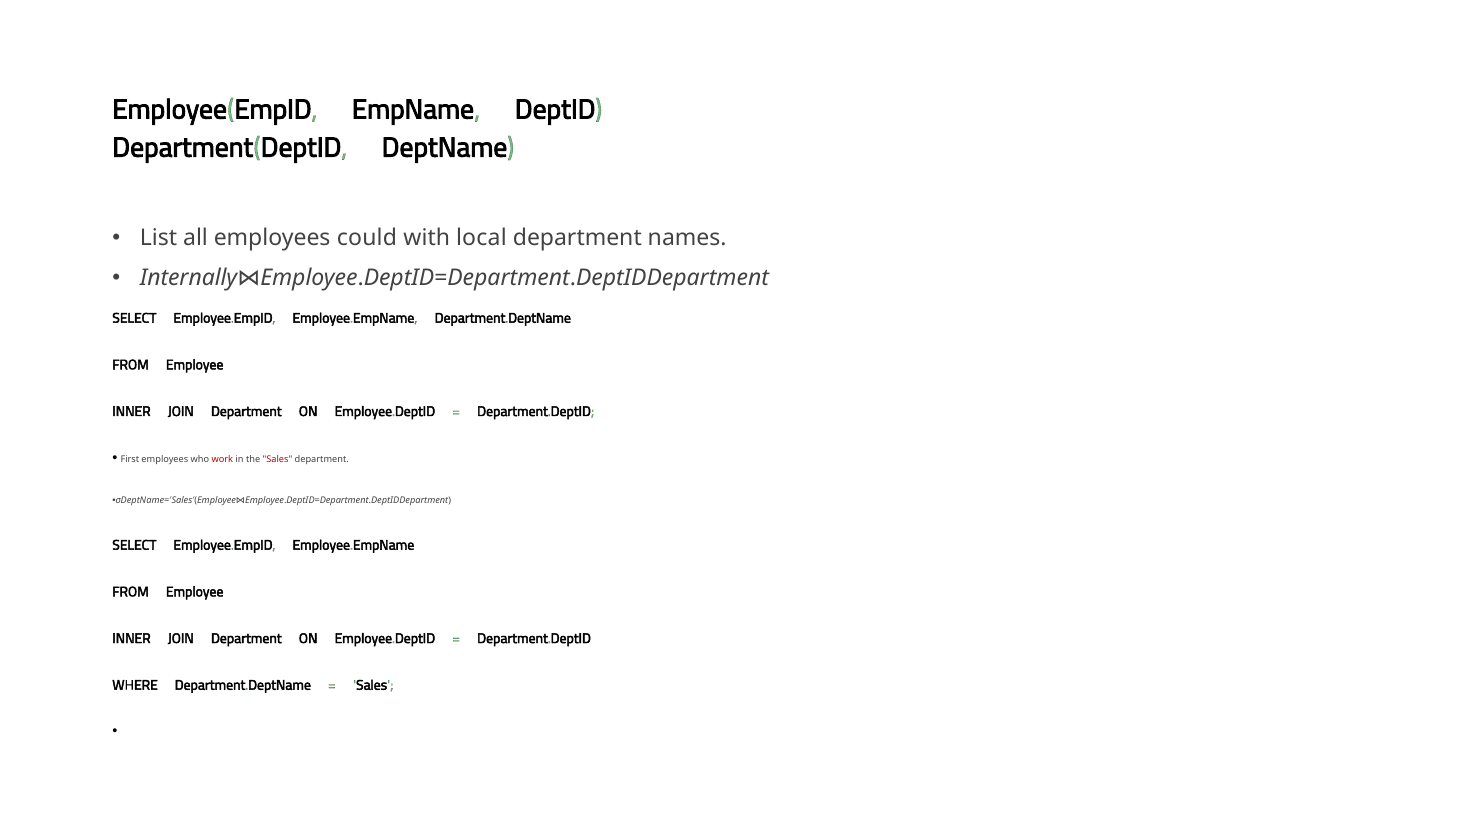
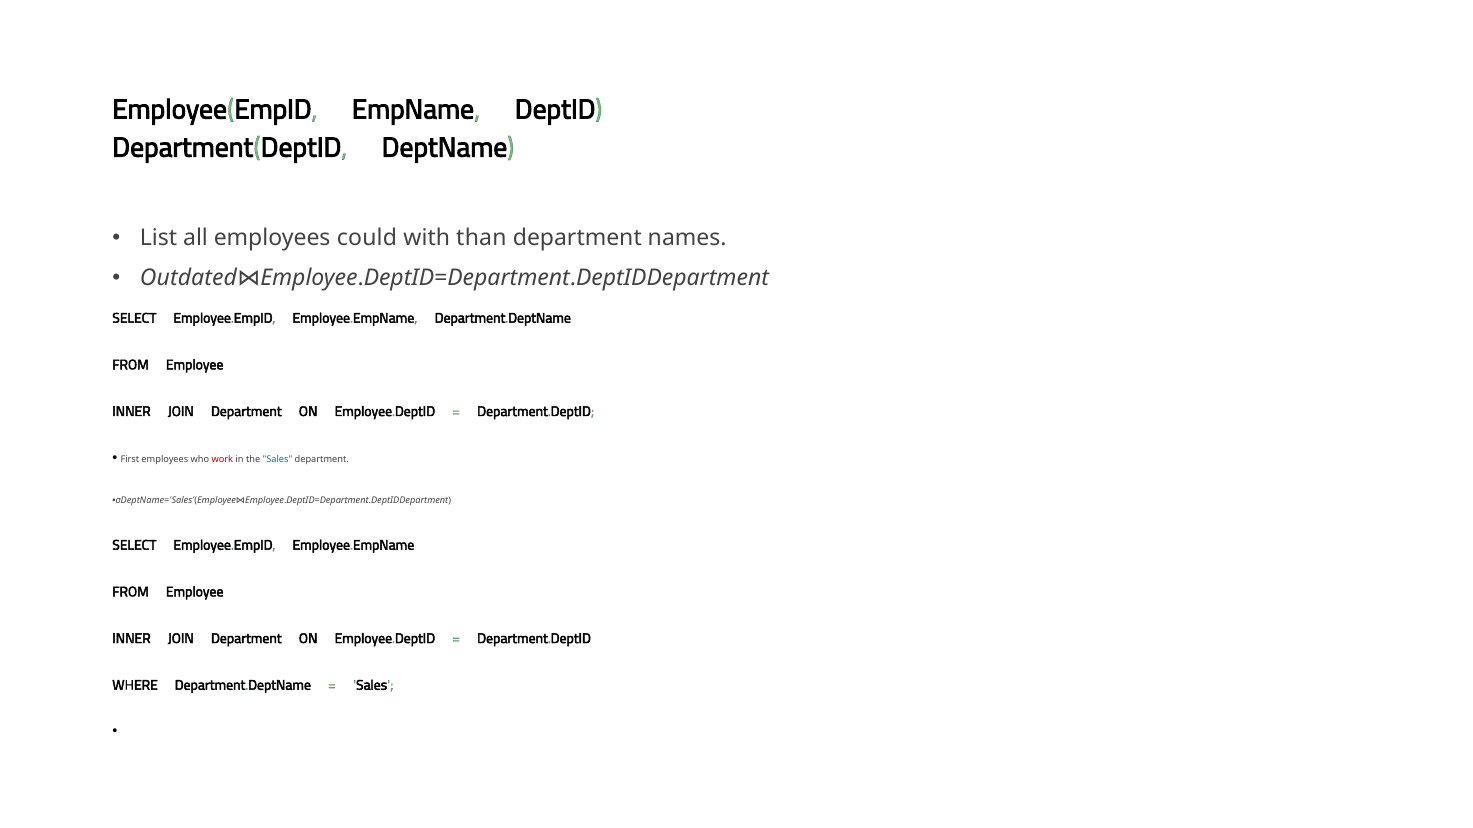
local: local -> than (481, 238)
Internally: Internally -> Outdated (188, 279)
Sales colour: red -> blue (277, 460)
